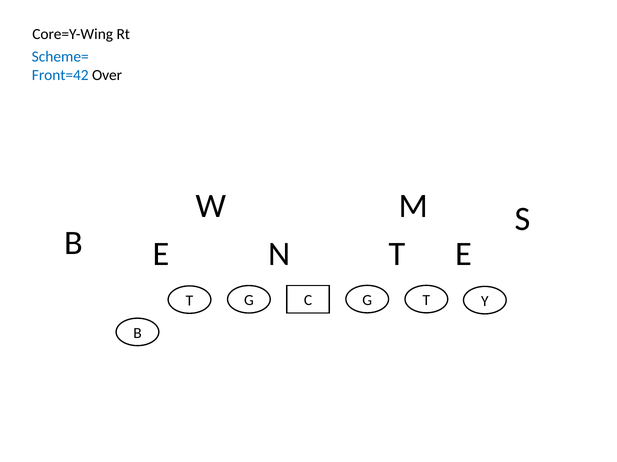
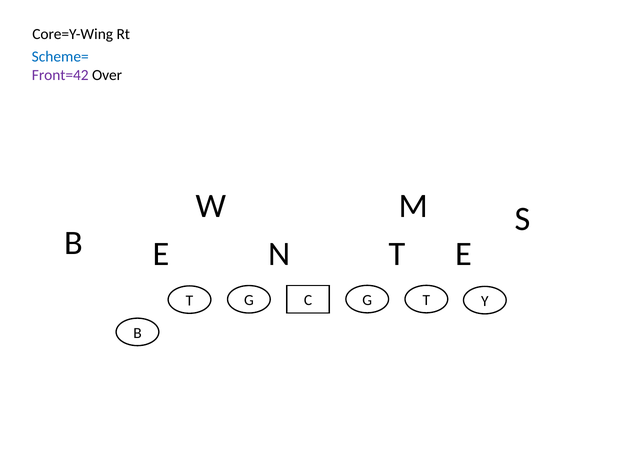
Front=42 colour: blue -> purple (60, 76)
